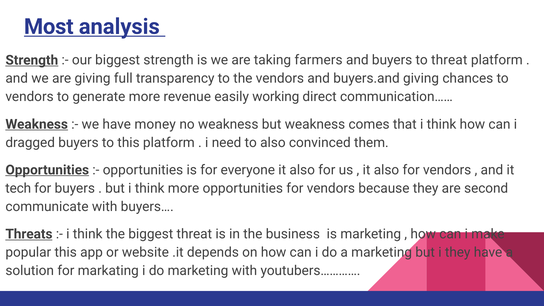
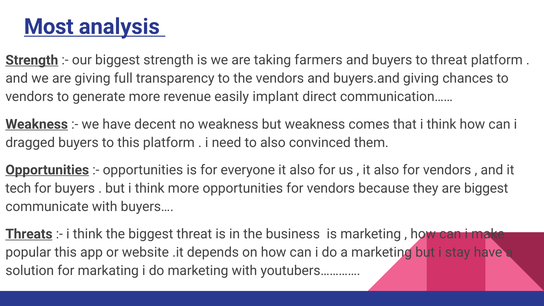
working: working -> implant (276, 97)
money: money -> decent (155, 124)
are second: second -> biggest (486, 188)
i they: they -> stay (458, 252)
